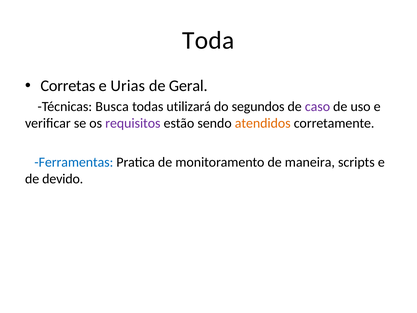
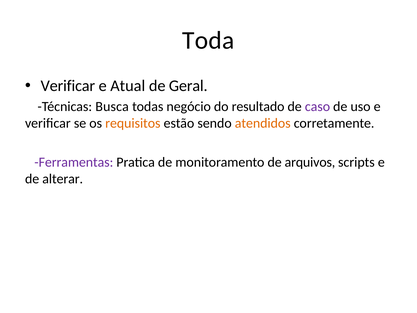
Corretas: Corretas -> Verificar (68, 86)
Urias: Urias -> Atual (128, 86)
utilizará: utilizará -> negócio (189, 107)
segundos: segundos -> resultado (258, 107)
requisitos colour: purple -> orange (133, 123)
Ferramentas colour: blue -> purple (74, 162)
maneira: maneira -> arquivos (310, 162)
devido: devido -> alterar (63, 179)
